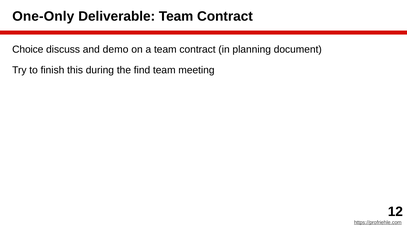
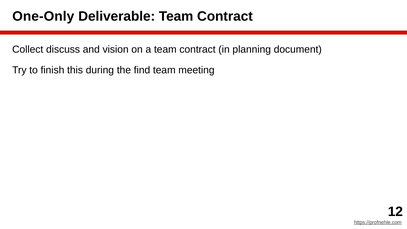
Choice: Choice -> Collect (28, 49)
demo: demo -> vision (116, 49)
